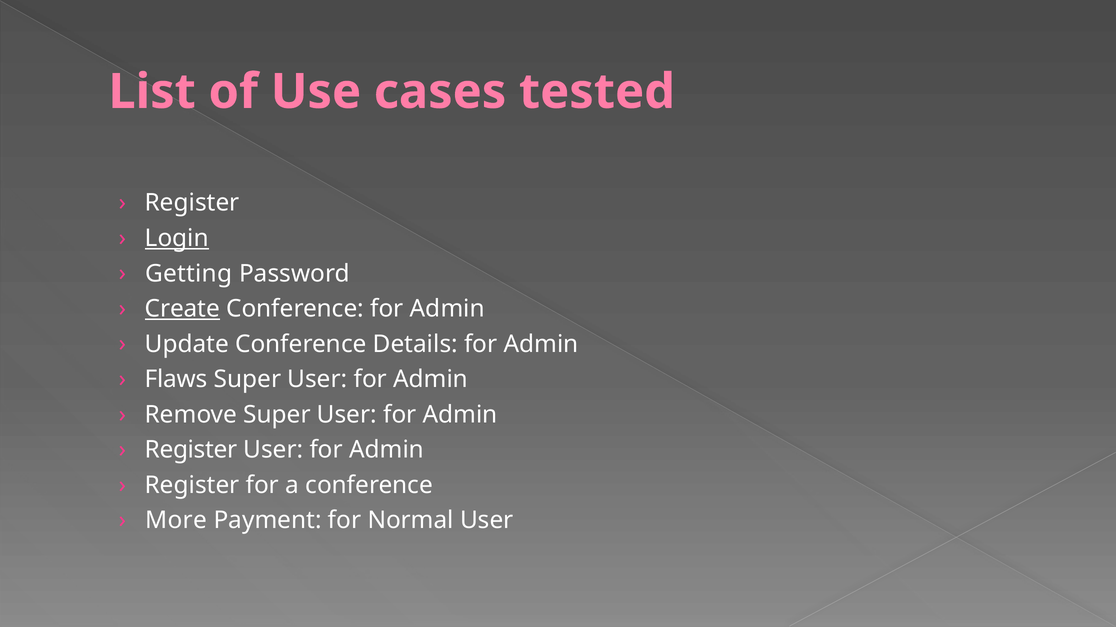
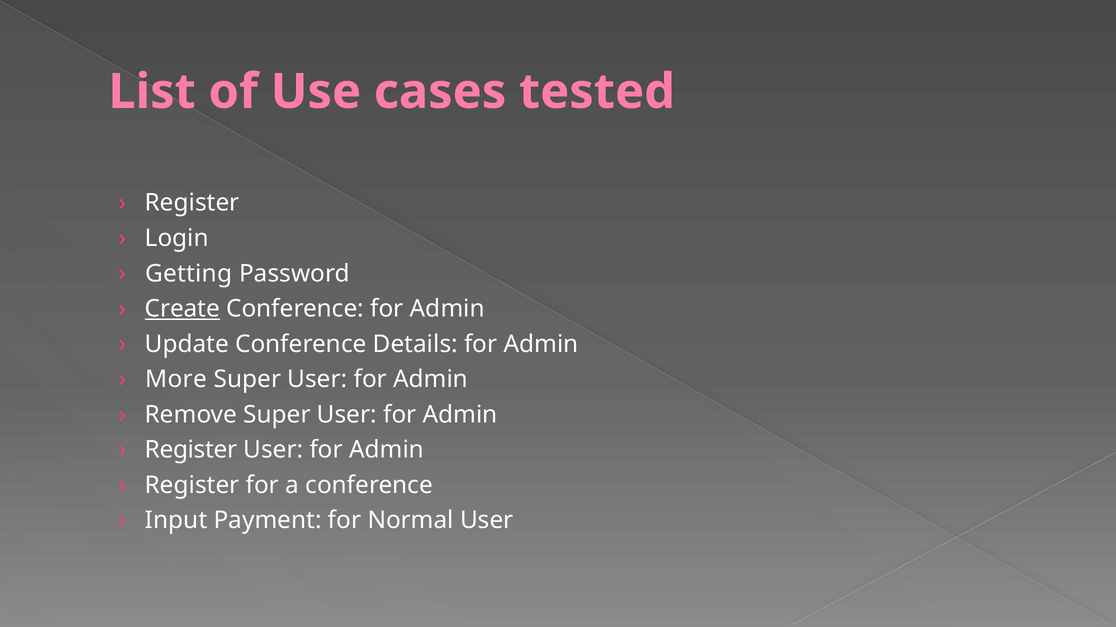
Login underline: present -> none (177, 238)
Flaws: Flaws -> More (176, 380)
More: More -> Input (176, 521)
